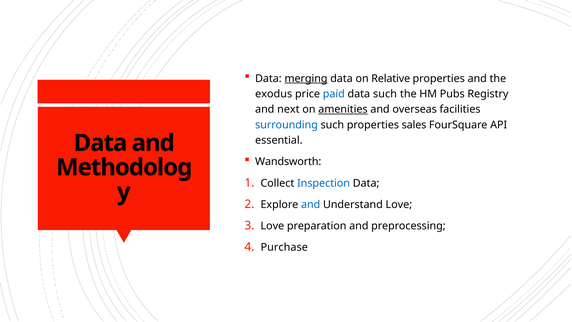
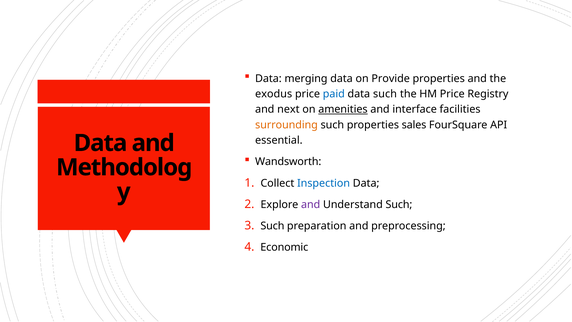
merging underline: present -> none (306, 78)
Relative: Relative -> Provide (391, 78)
HM Pubs: Pubs -> Price (452, 94)
overseas: overseas -> interface (415, 109)
surrounding colour: blue -> orange (286, 125)
and colour: blue -> purple (311, 204)
Understand Love: Love -> Such (399, 204)
Love: Love -> Such (272, 226)
Purchase: Purchase -> Economic (284, 247)
